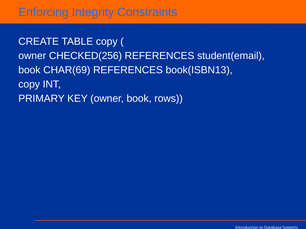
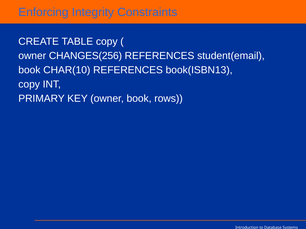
CHECKED(256: CHECKED(256 -> CHANGES(256 (85, 56)
CHAR(69: CHAR(69 -> CHAR(10 (67, 70)
